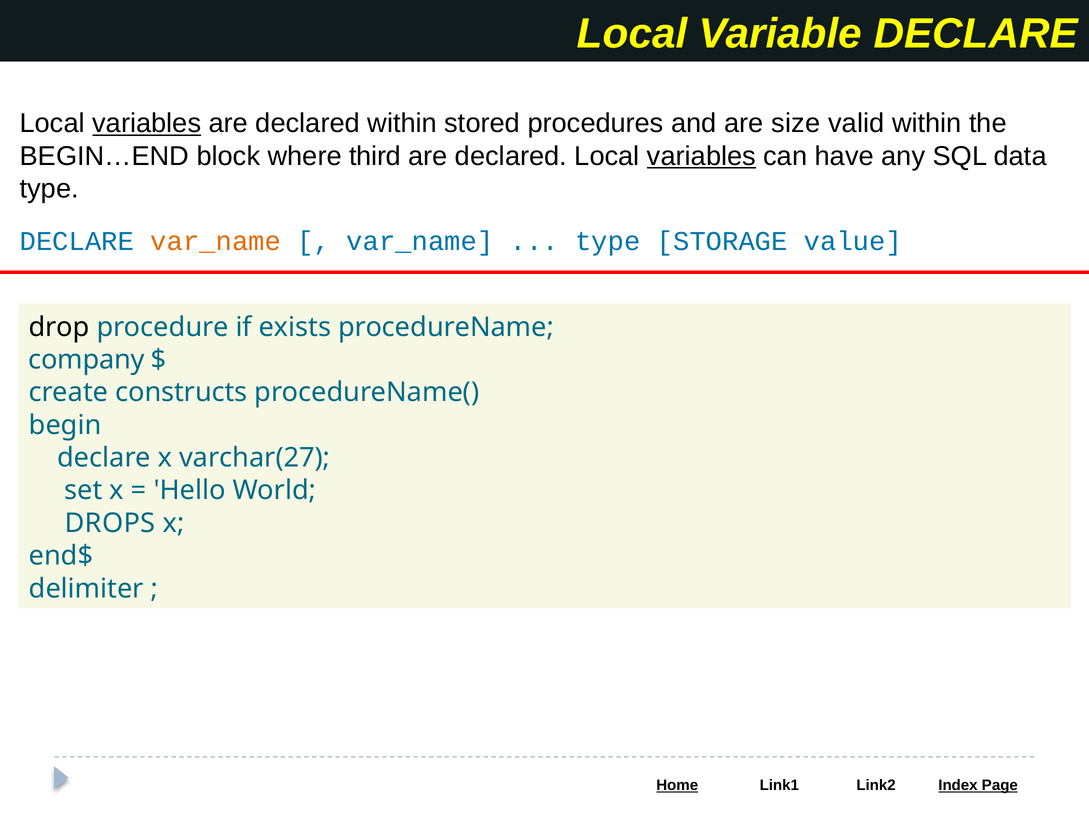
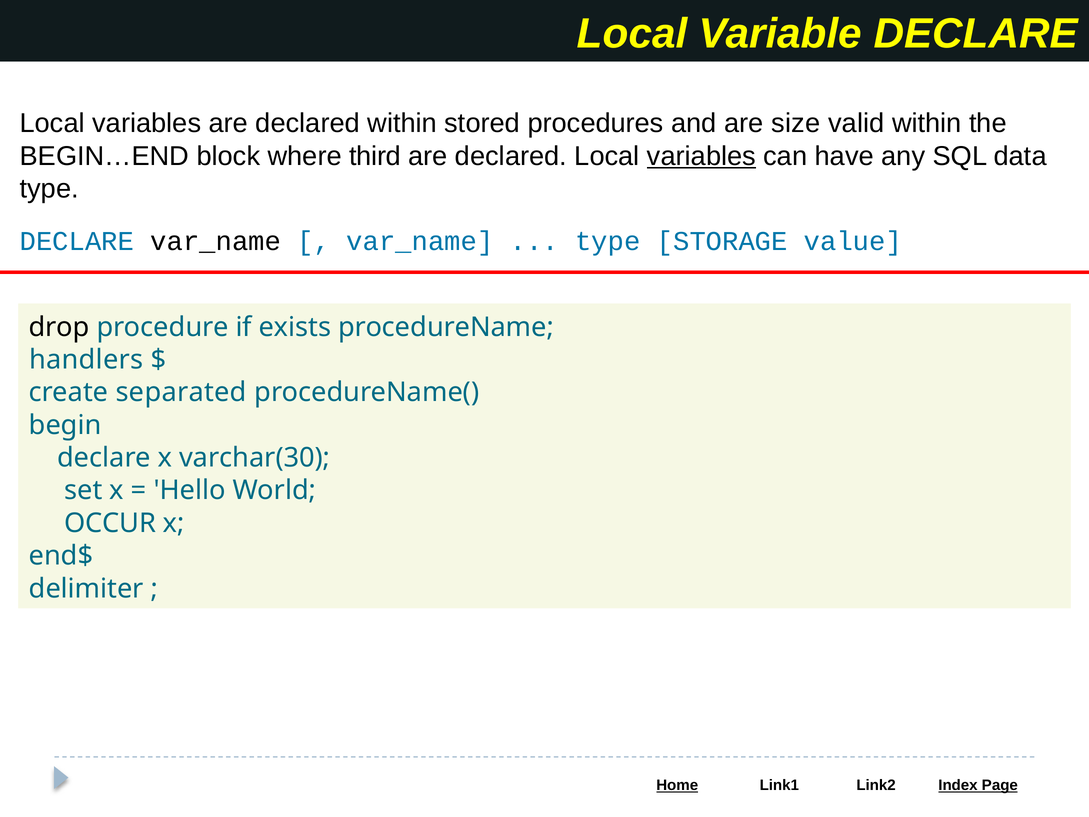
variables underline: present -> none (147, 123)
var_name colour: orange -> black (216, 241)
company: company -> handlers (86, 360)
constructs: constructs -> separated (181, 392)
varchar(27: varchar(27 -> varchar(30 (255, 458)
DROPS: DROPS -> OCCUR (110, 523)
